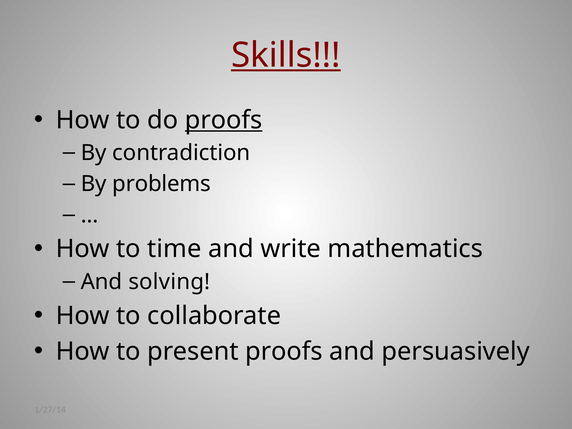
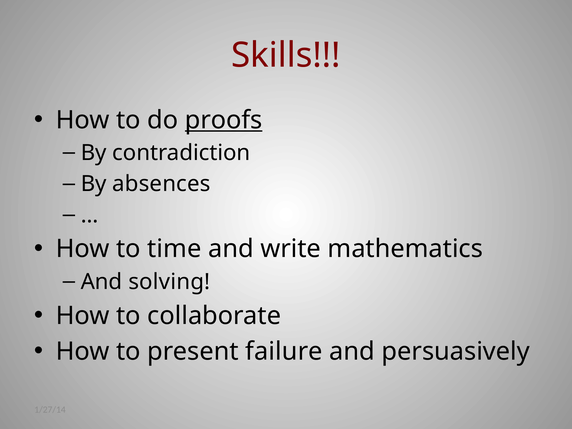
Skills underline: present -> none (286, 55)
problems: problems -> absences (161, 184)
present proofs: proofs -> failure (284, 351)
